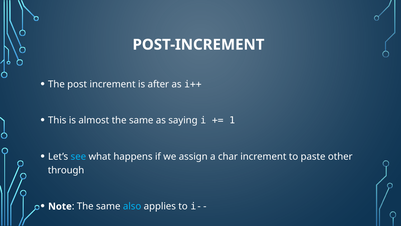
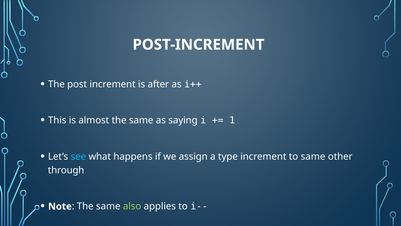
char: char -> type (228, 156)
to paste: paste -> same (313, 156)
also colour: light blue -> light green (132, 206)
